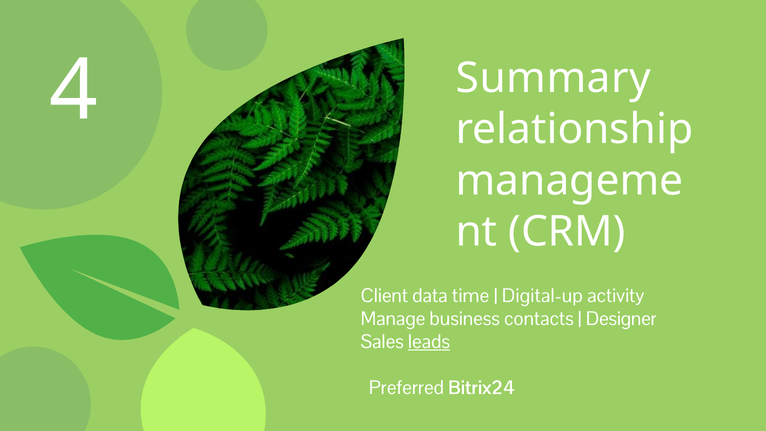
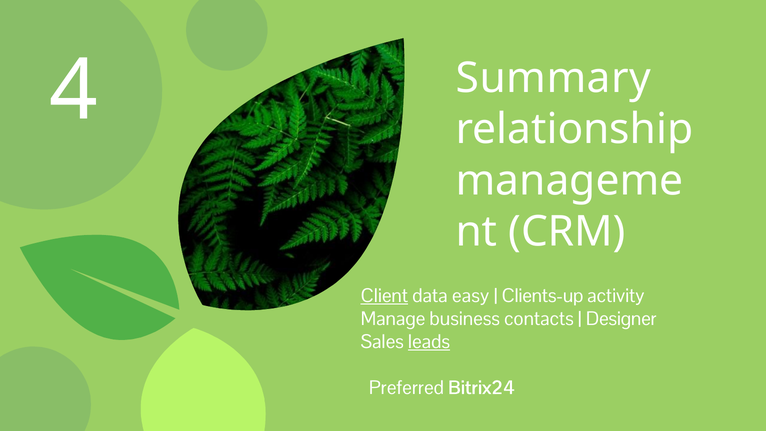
Client underline: none -> present (384, 296)
time: time -> easy (471, 296)
Digital-up: Digital-up -> Clients-up (543, 296)
